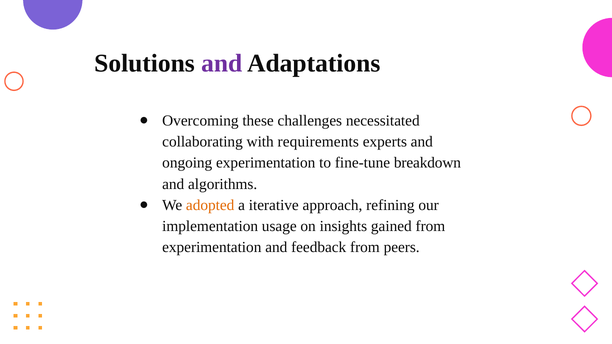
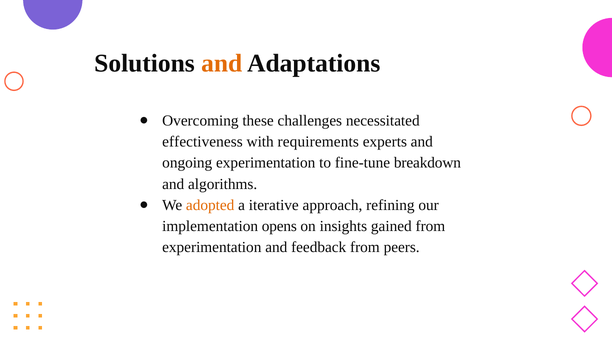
and colour: purple -> orange (222, 63)
collaborating: collaborating -> effectiveness (202, 142)
usage: usage -> opens (279, 226)
